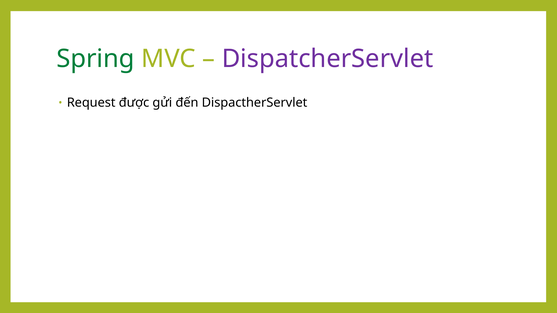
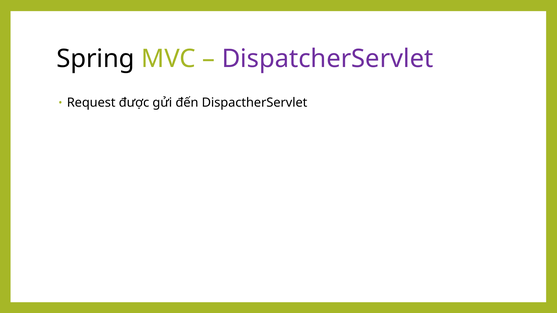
Spring colour: green -> black (96, 59)
